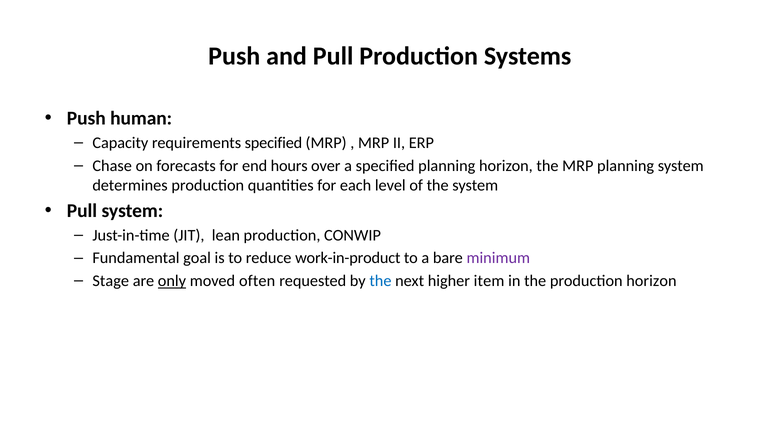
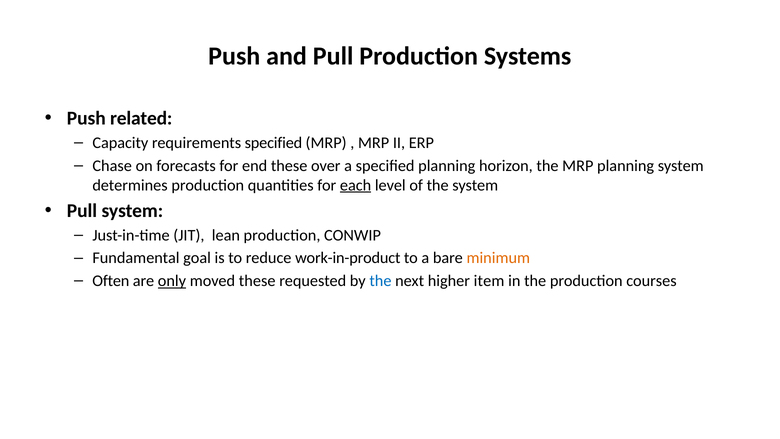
human: human -> related (141, 118)
end hours: hours -> these (289, 166)
each underline: none -> present (356, 185)
minimum colour: purple -> orange (498, 258)
Stage: Stage -> Often (111, 281)
moved often: often -> these (257, 281)
production horizon: horizon -> courses (651, 281)
